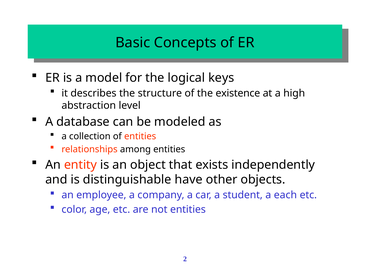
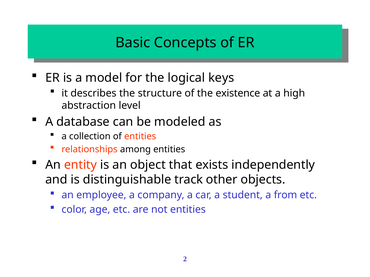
have: have -> track (189, 180)
each: each -> from (285, 195)
